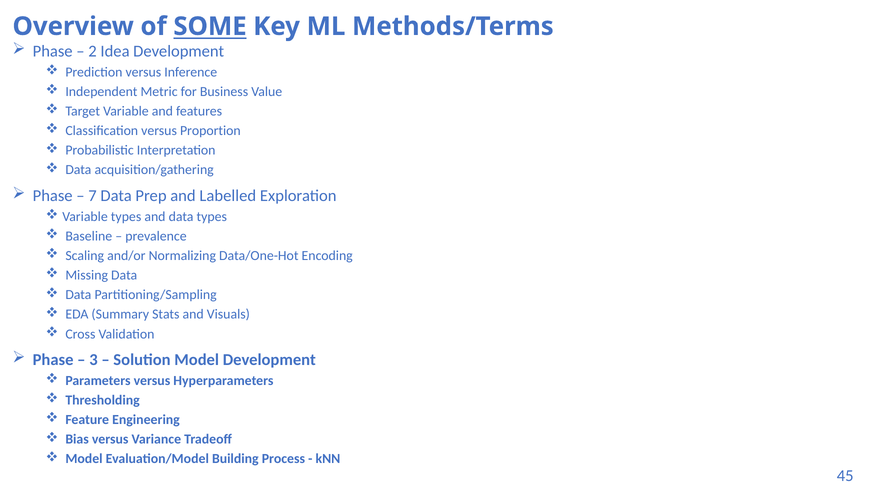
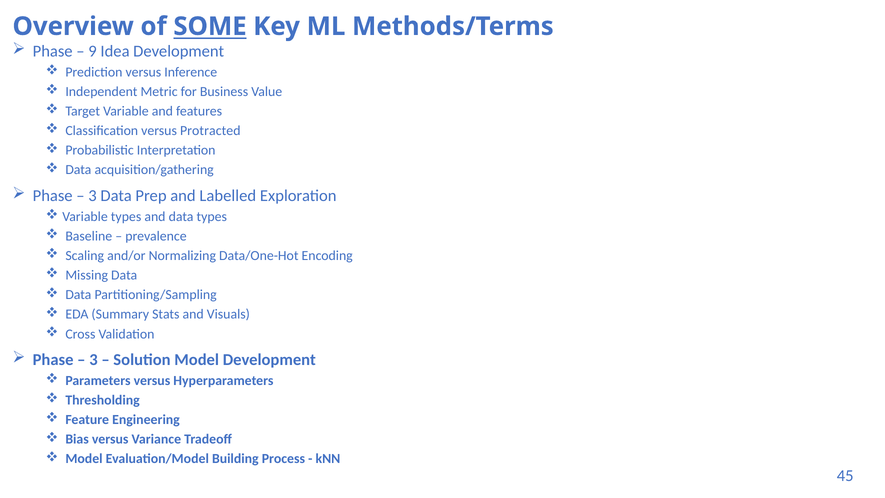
2: 2 -> 9 (92, 51)
Proportion: Proportion -> Protracted (210, 131)
7: 7 -> 3 (92, 196)
